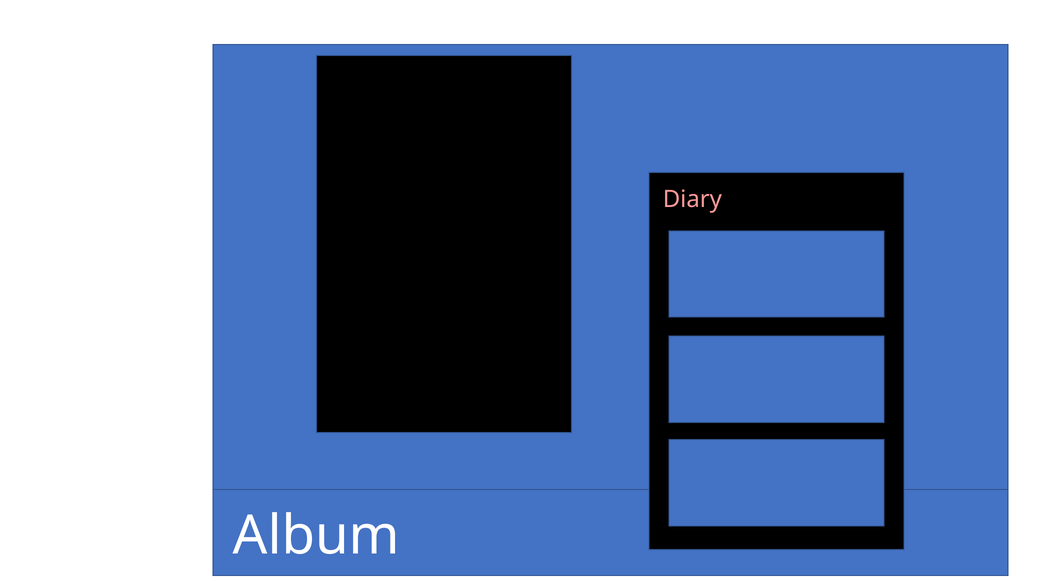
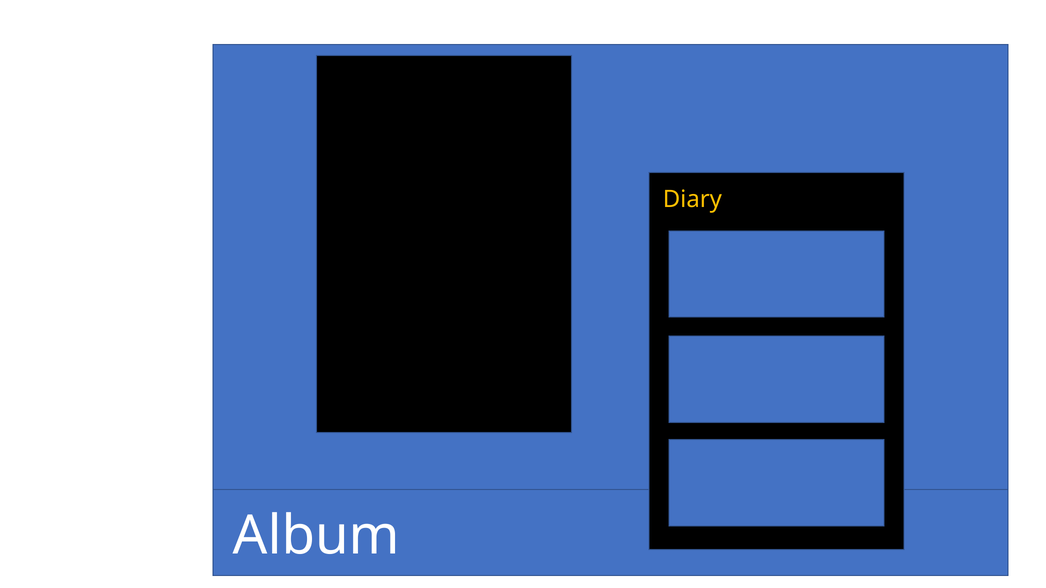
Diary colour: pink -> yellow (692, 199)
